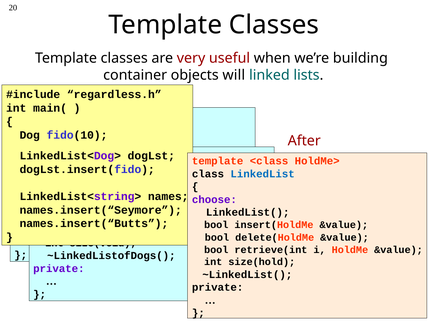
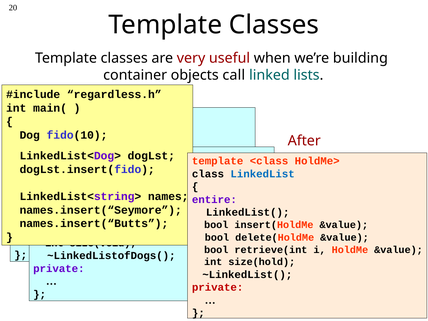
will: will -> call (234, 75)
choose: choose -> entire (214, 200)
private colour: black -> red (218, 287)
